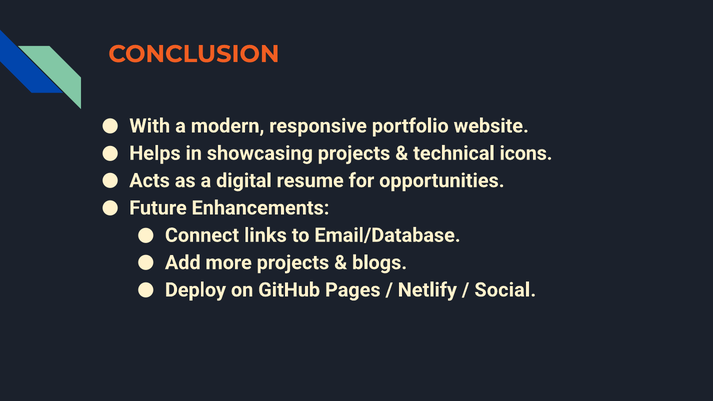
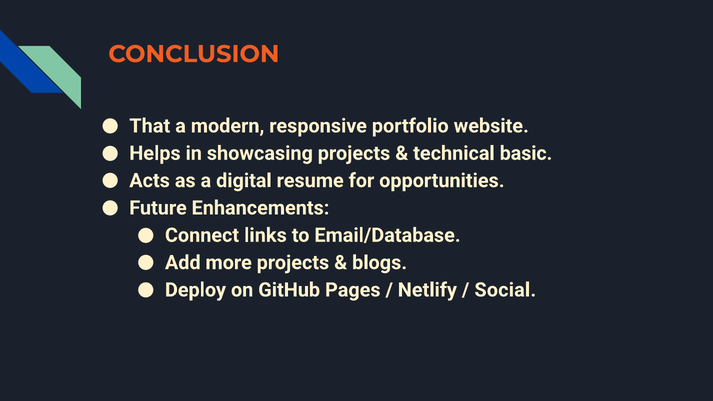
With: With -> That (150, 126)
icons: icons -> basic (526, 153)
